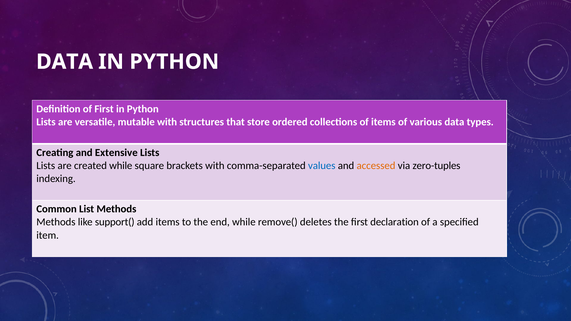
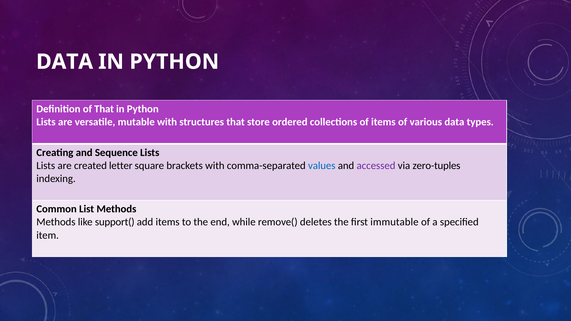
of First: First -> That (104, 109)
Extensive: Extensive -> Sequence (116, 153)
created while: while -> letter (121, 166)
accessed colour: orange -> purple (376, 166)
declaration: declaration -> immutable (394, 222)
